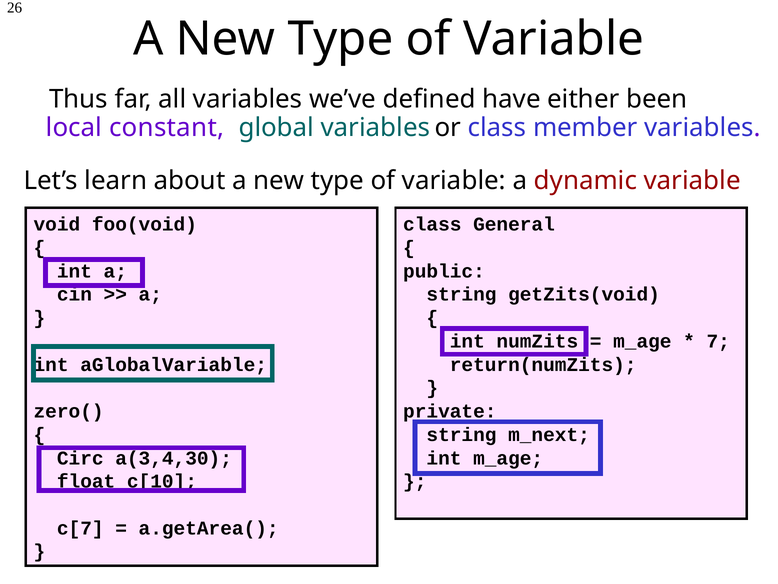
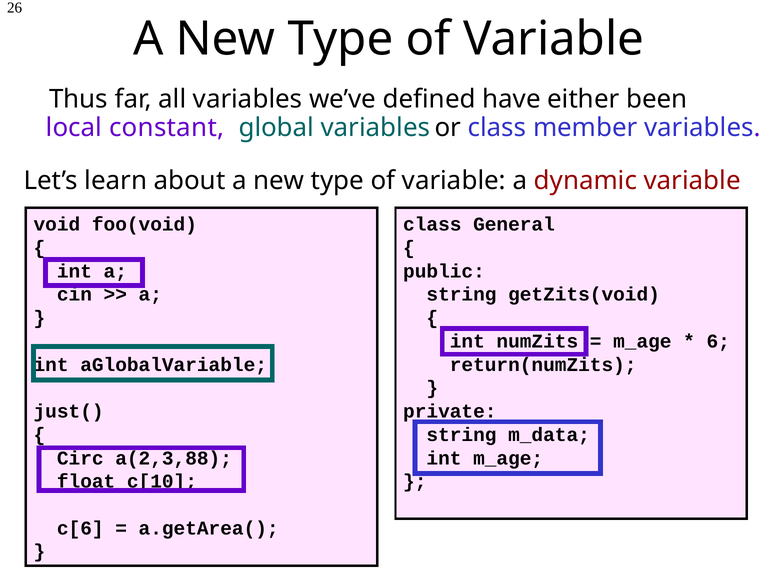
7: 7 -> 6 (718, 341)
zero(: zero( -> just( (69, 411)
m_next: m_next -> m_data (549, 434)
a(3,4,30: a(3,4,30 -> a(2,3,88 (174, 458)
c[7: c[7 -> c[6 (80, 528)
